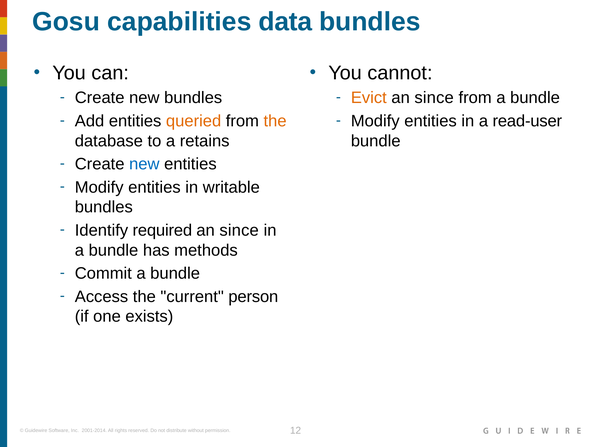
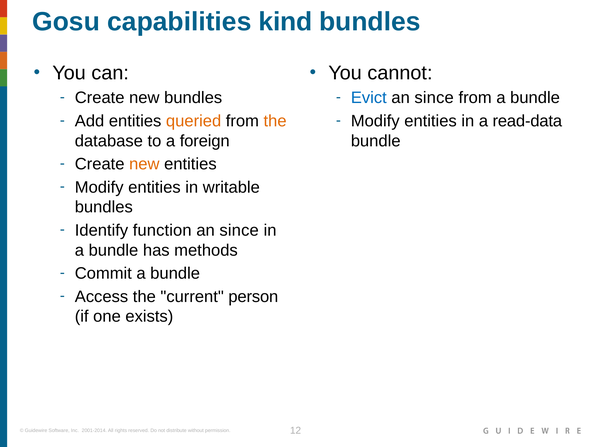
data: data -> kind (285, 22)
Evict colour: orange -> blue (369, 98)
read-user: read-user -> read-data (527, 121)
retains: retains -> foreign (205, 141)
new colour: blue -> orange (144, 164)
required: required -> function (162, 230)
